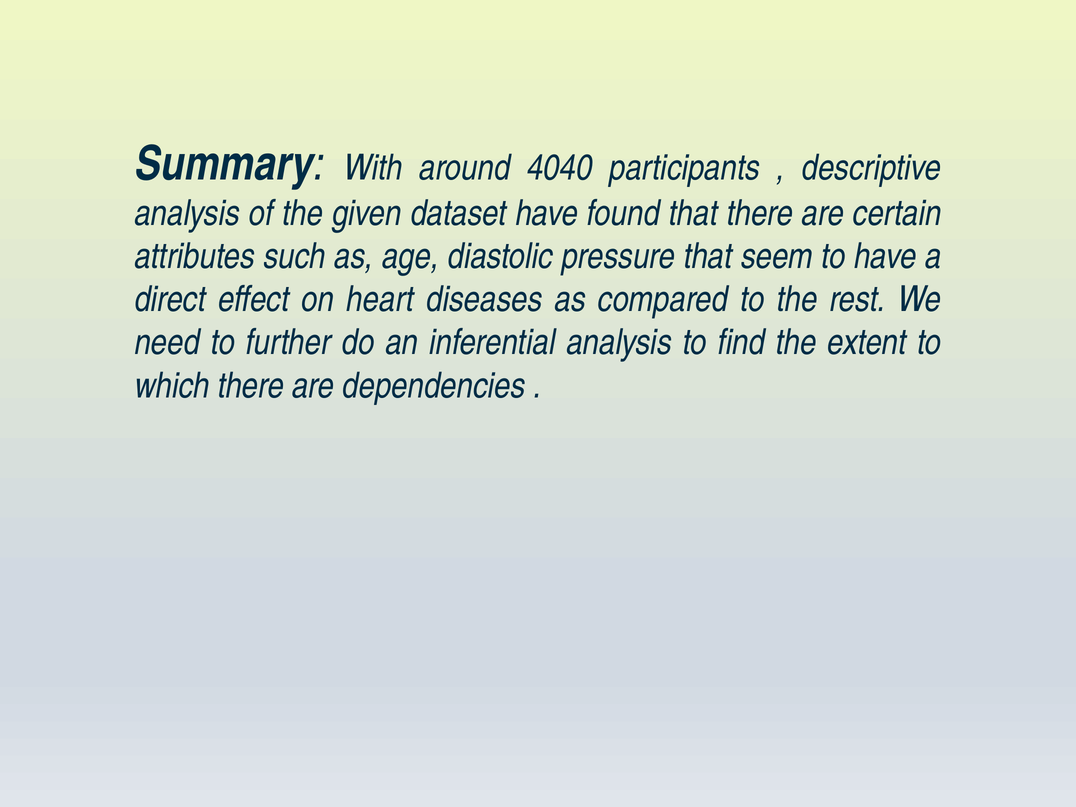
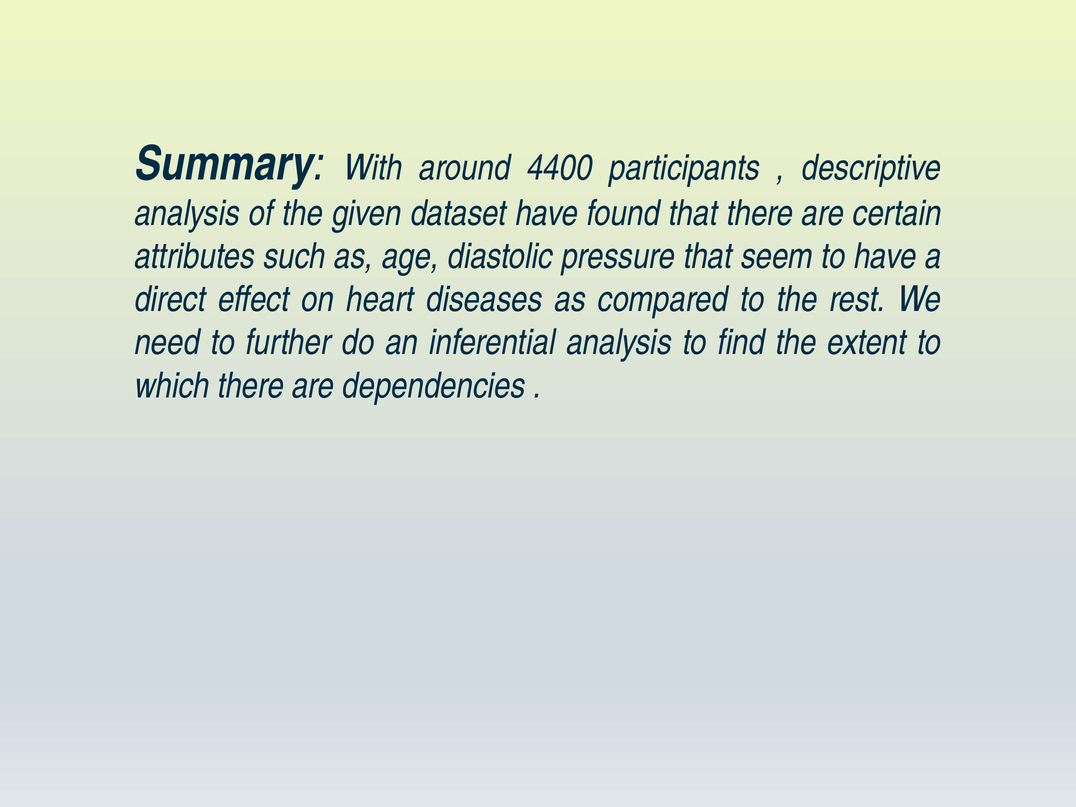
4040: 4040 -> 4400 (560, 168)
